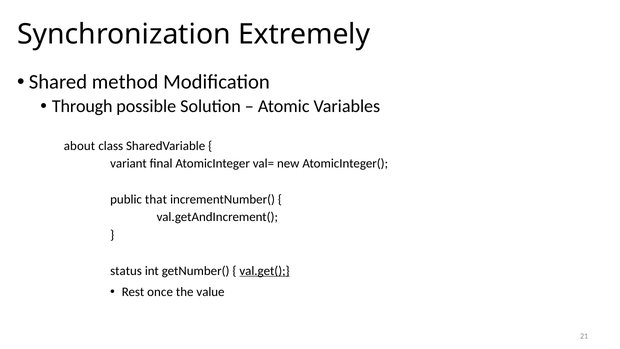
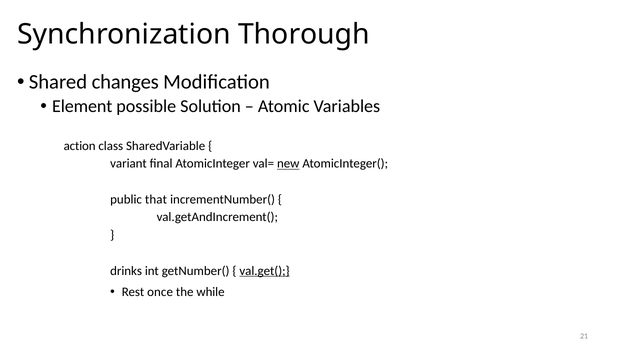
Extremely: Extremely -> Thorough (304, 34)
method: method -> changes (125, 82)
Through: Through -> Element (82, 106)
about: about -> action (80, 146)
new underline: none -> present (288, 164)
status: status -> drinks (126, 271)
value: value -> while (211, 292)
